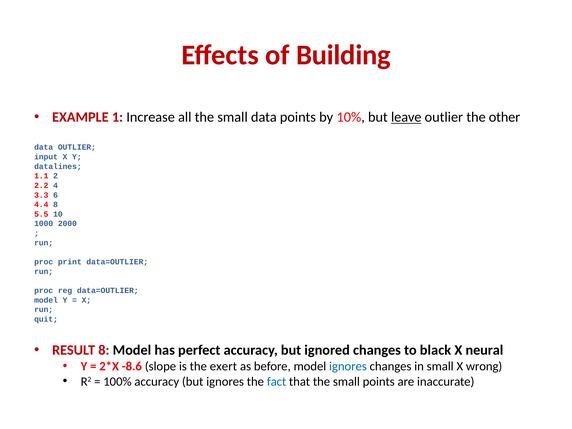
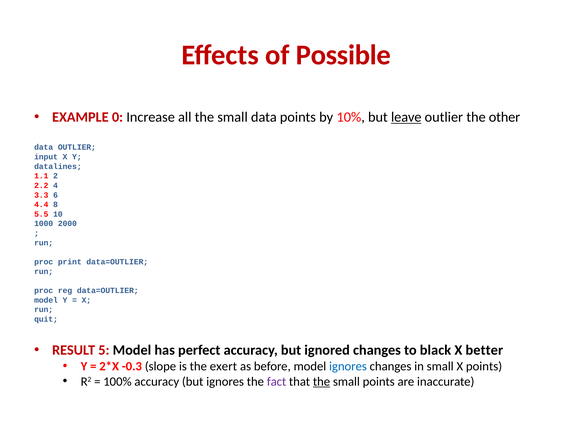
Building: Building -> Possible (343, 55)
1: 1 -> 0 (118, 117)
RESULT 8: 8 -> 5 (104, 350)
neural: neural -> better (484, 350)
-8.6: -8.6 -> -0.3 (132, 366)
X wrong: wrong -> points (484, 366)
fact colour: blue -> purple (277, 381)
the underline: none -> present (322, 381)
